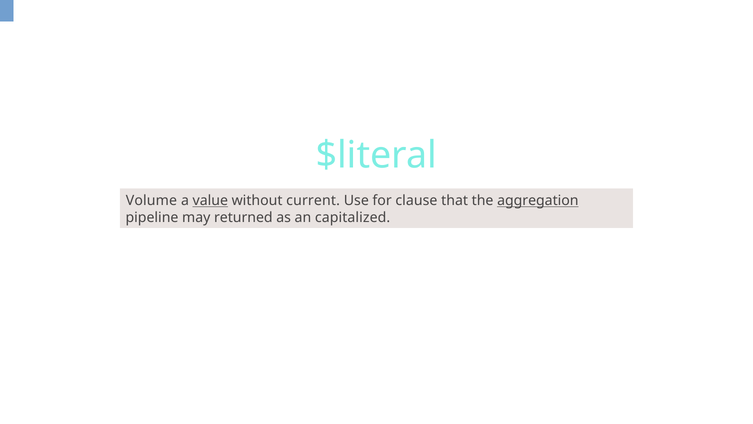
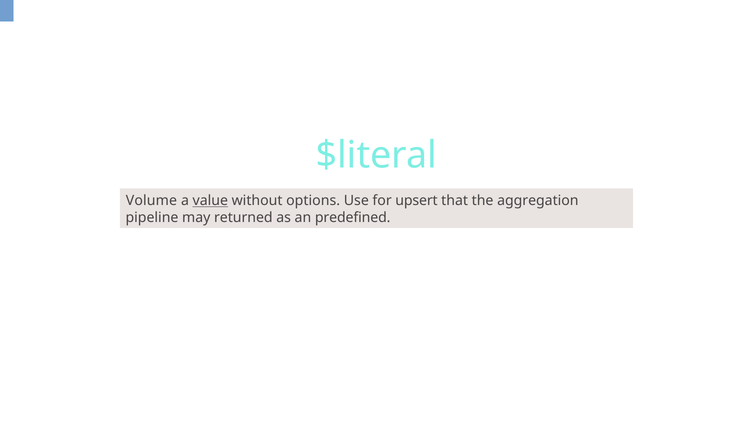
current: current -> options (313, 200)
clause: clause -> upsert (417, 200)
aggregation underline: present -> none (538, 200)
capitalized: capitalized -> predefined (353, 217)
